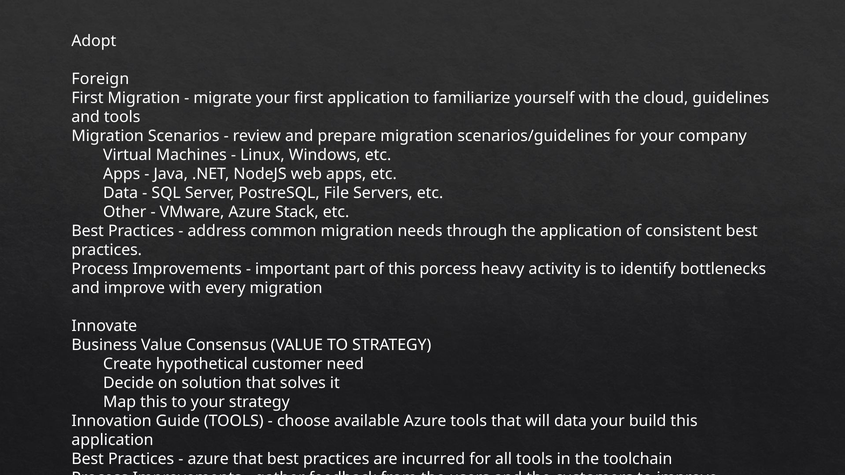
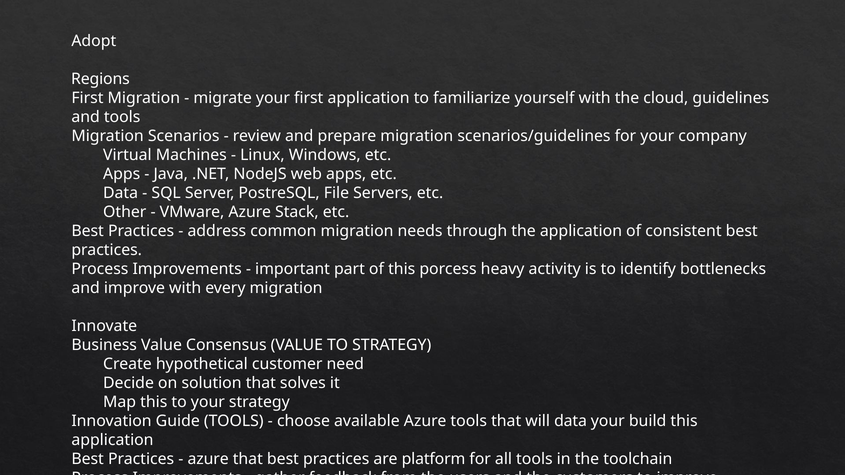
Foreign: Foreign -> Regions (100, 79)
incurred: incurred -> platform (434, 459)
